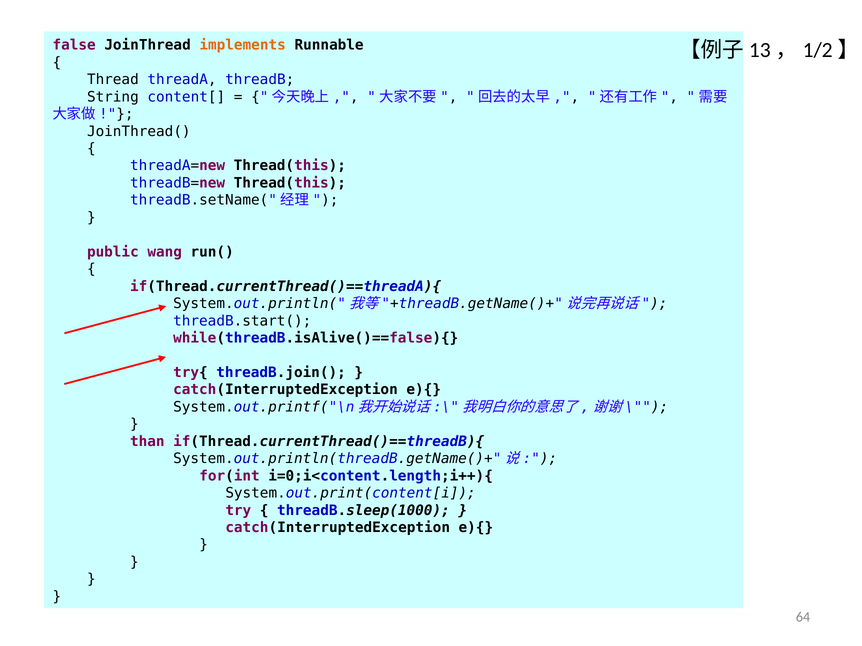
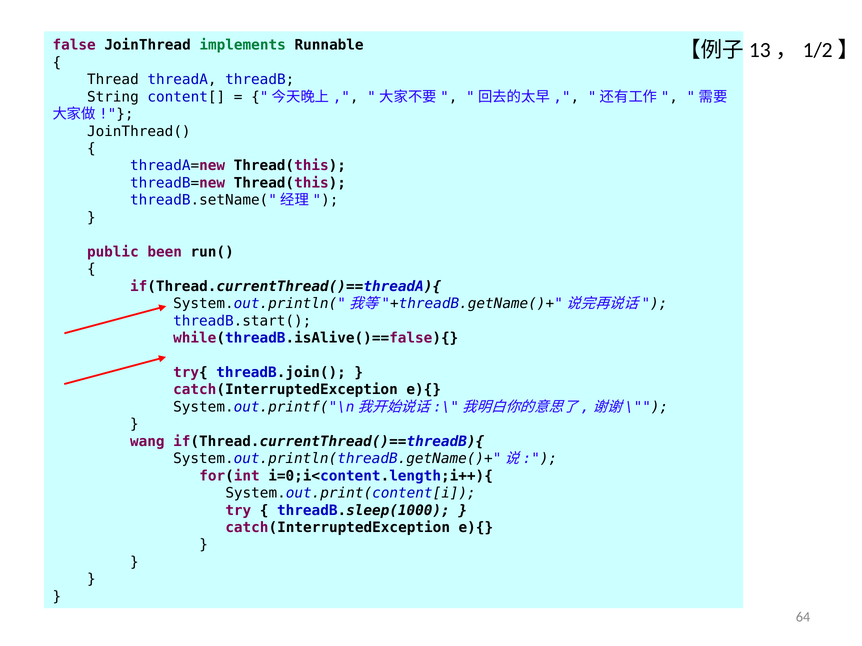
implements colour: orange -> green (243, 45)
wang: wang -> been (165, 252)
than: than -> wang (147, 442)
